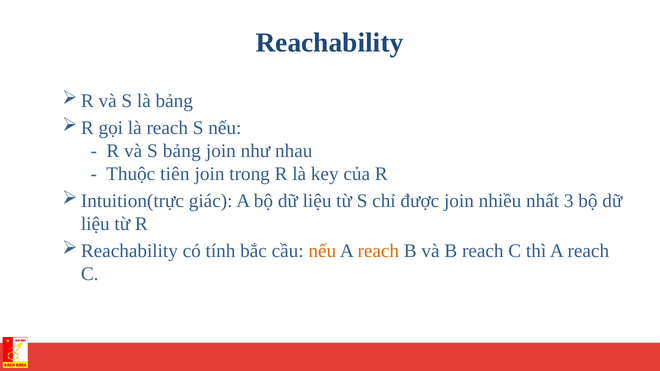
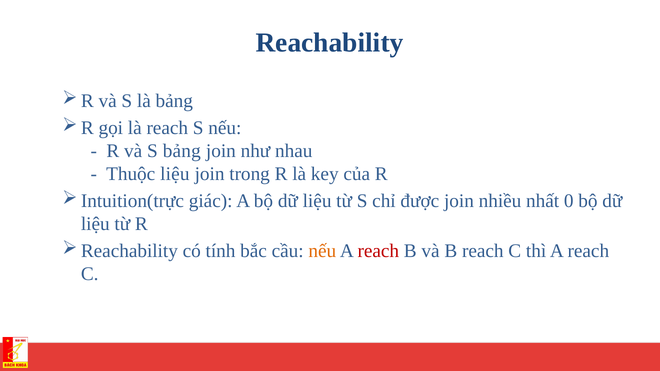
Thuộc tiên: tiên -> liệu (175, 174)
3: 3 -> 0 (569, 201)
reach colour: orange -> red (378, 251)
